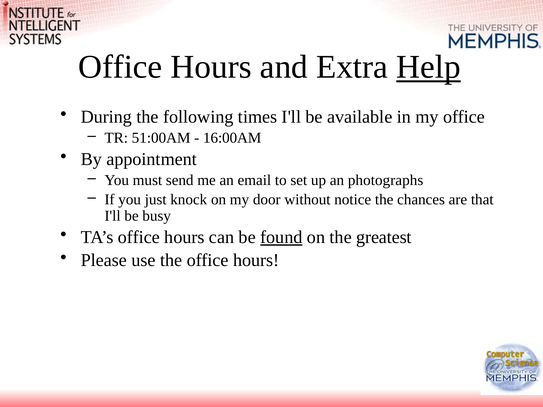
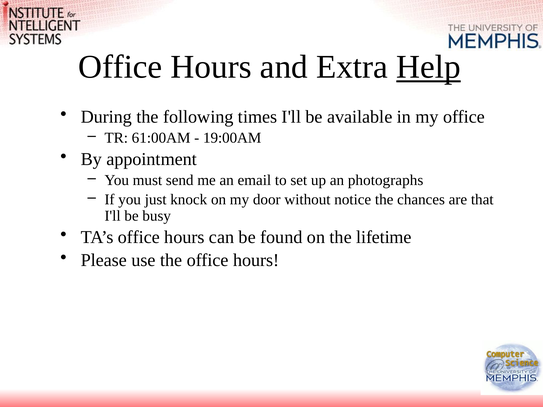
51:00AM: 51:00AM -> 61:00AM (161, 138)
16:00AM: 16:00AM -> 19:00AM (232, 138)
found underline: present -> none (281, 237)
greatest: greatest -> lifetime (384, 237)
